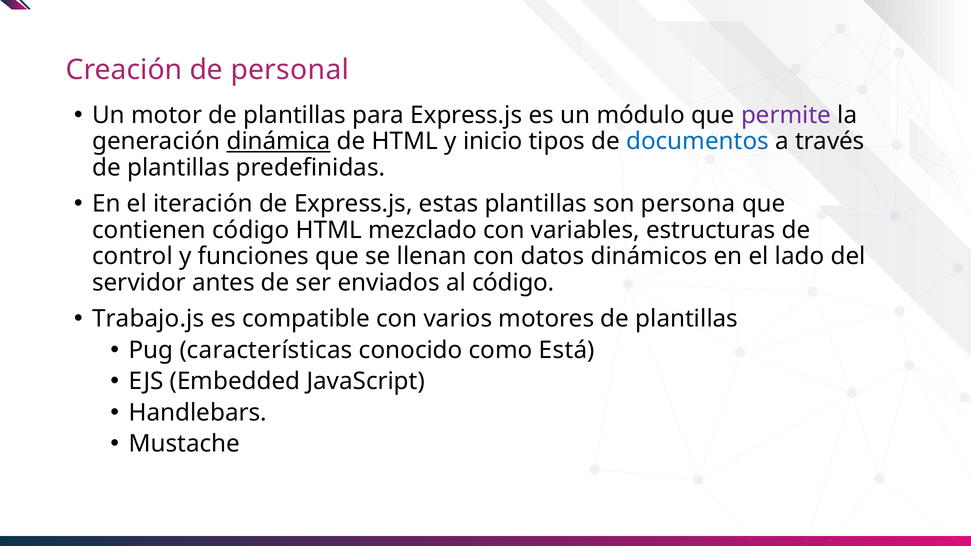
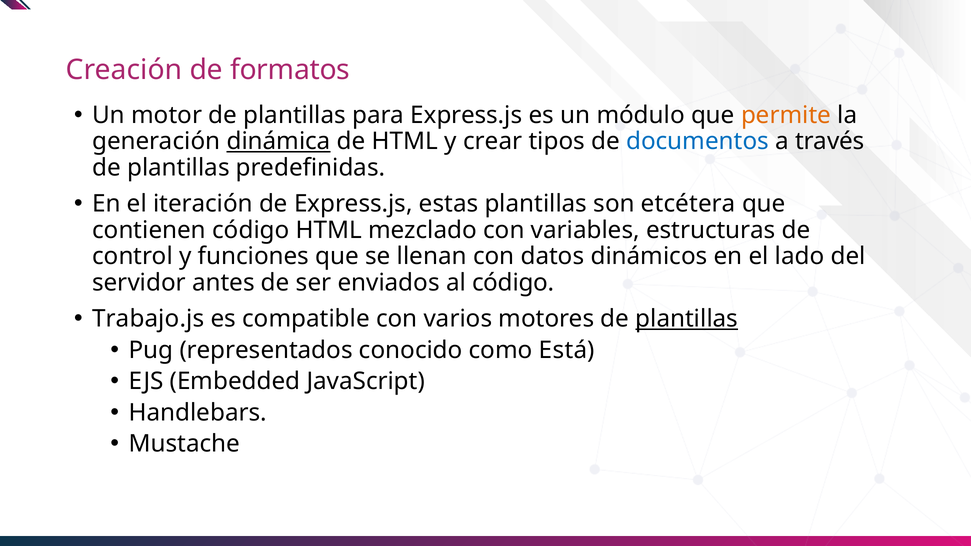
personal: personal -> formatos (290, 70)
permite colour: purple -> orange (786, 115)
inicio: inicio -> crear (493, 141)
persona: persona -> etcétera (688, 204)
plantillas underline: none -> present (687, 319)
características: características -> representados (266, 350)
